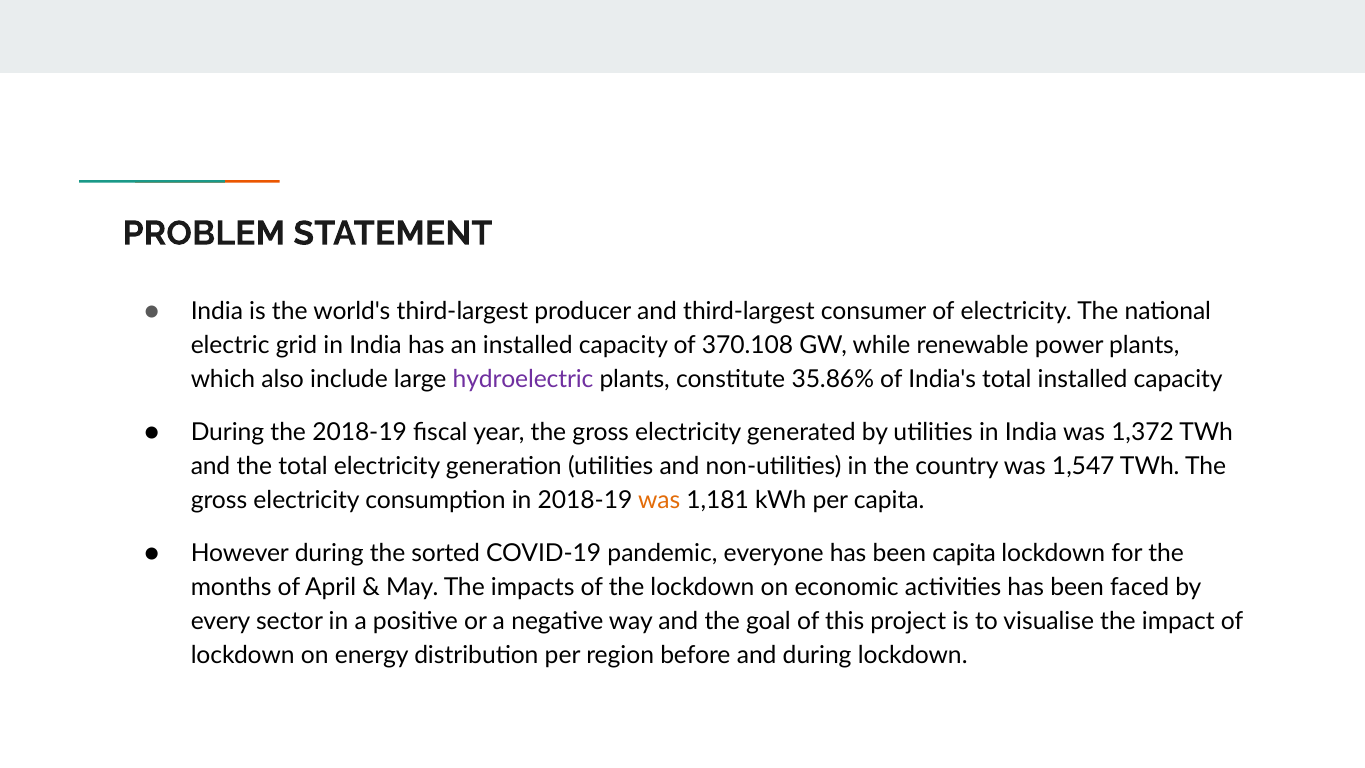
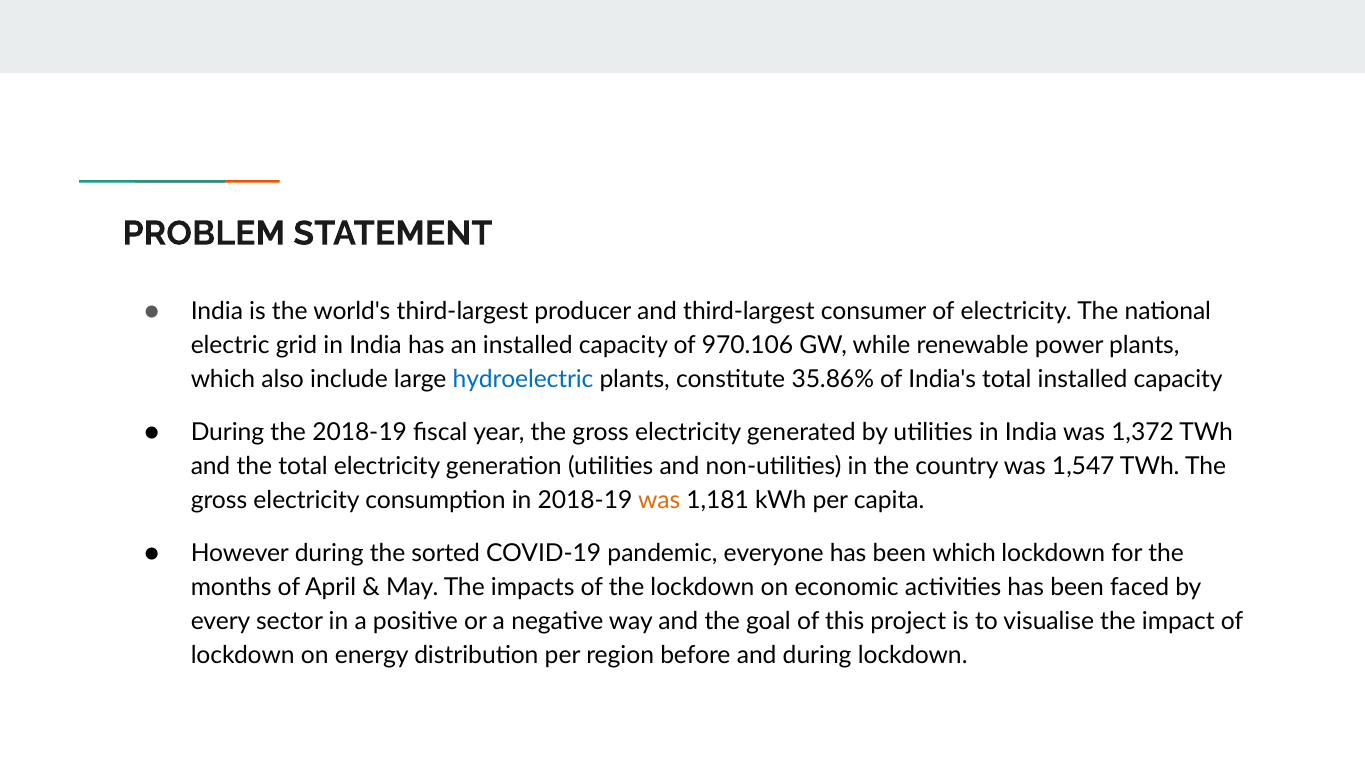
370.108: 370.108 -> 970.106 (748, 345)
hydroelectric colour: purple -> blue (523, 379)
been capita: capita -> which (964, 553)
